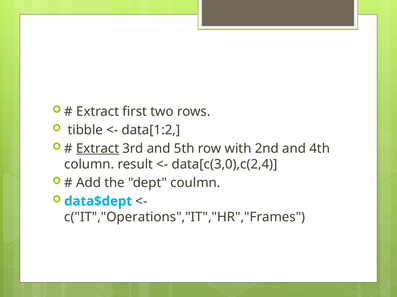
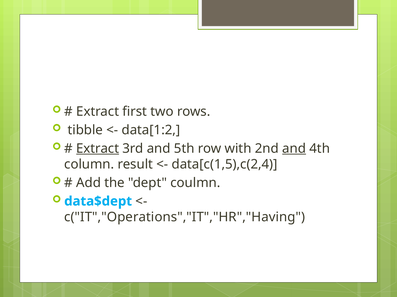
and underline: none -> present (294, 149)
data[c(3,0),c(2,4: data[c(3,0),c(2,4 -> data[c(1,5),c(2,4 (225, 165)
c("IT","Operations","IT","HR","Frames: c("IT","Operations","IT","HR","Frames -> c("IT","Operations","IT","HR","Having (185, 218)
